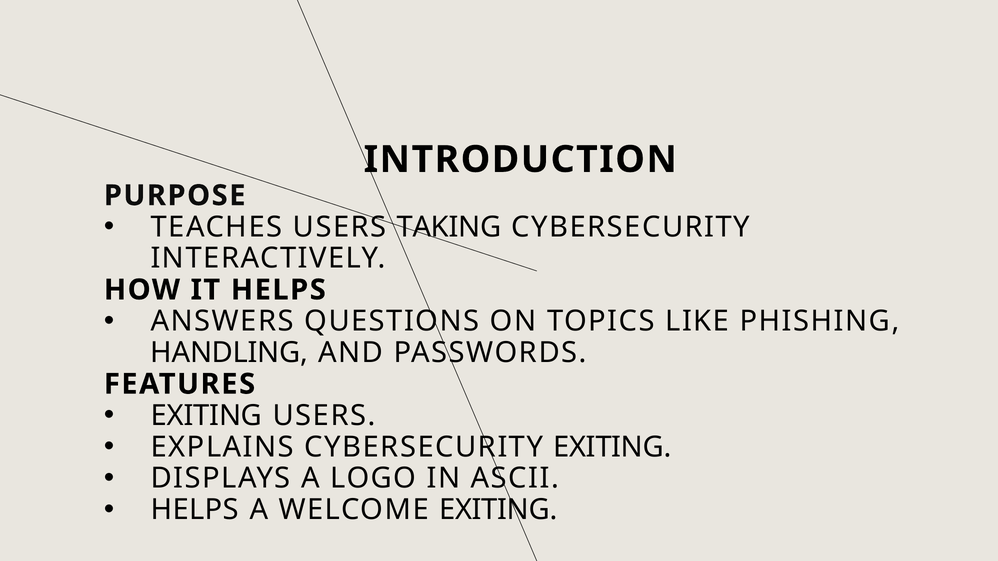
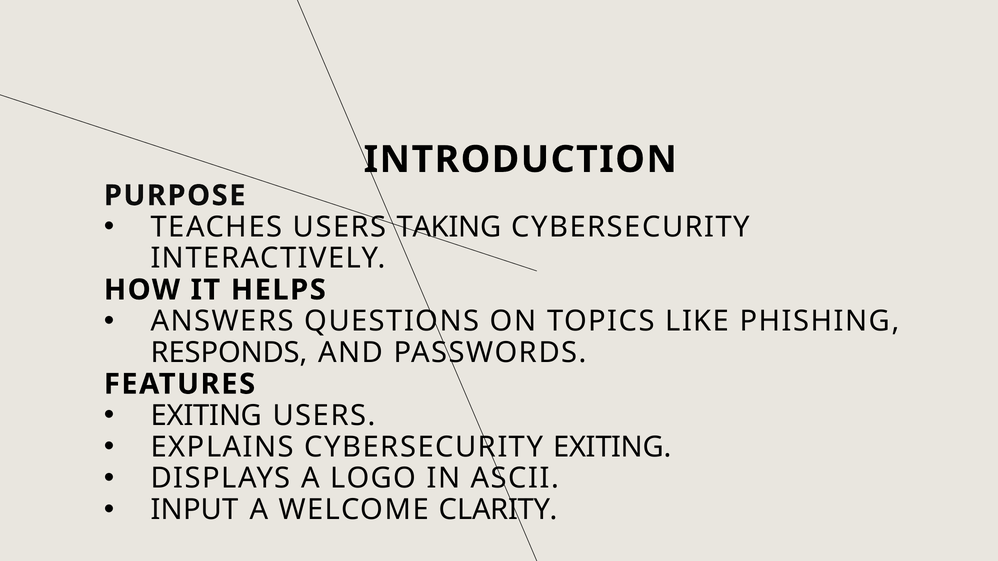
HANDLING: HANDLING -> RESPONDS (229, 353)
HELPS: HELPS -> INPUT (195, 510)
WELCOME EXITING: EXITING -> CLARITY (498, 510)
